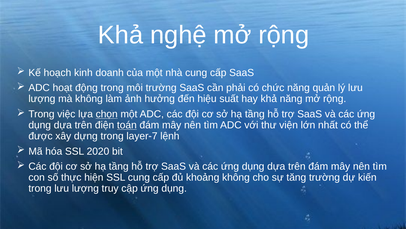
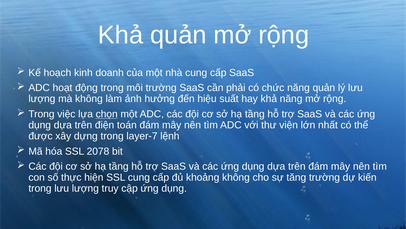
Khả nghệ: nghệ -> quản (178, 35)
toán underline: present -> none (127, 125)
2020: 2020 -> 2078 (98, 151)
